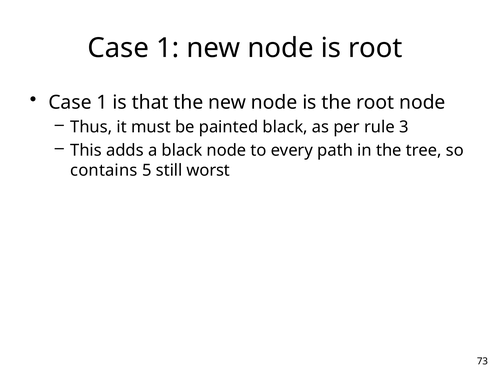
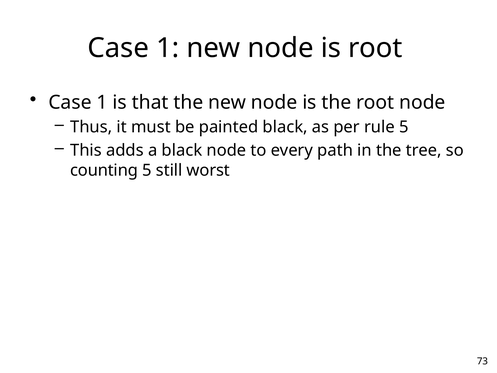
rule 3: 3 -> 5 (404, 127)
contains: contains -> counting (104, 170)
